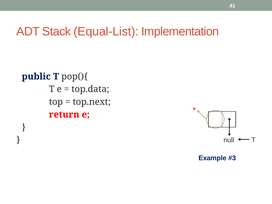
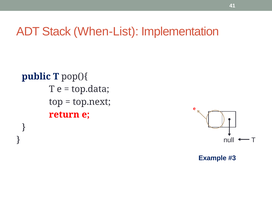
Equal-List: Equal-List -> When-List (106, 31)
